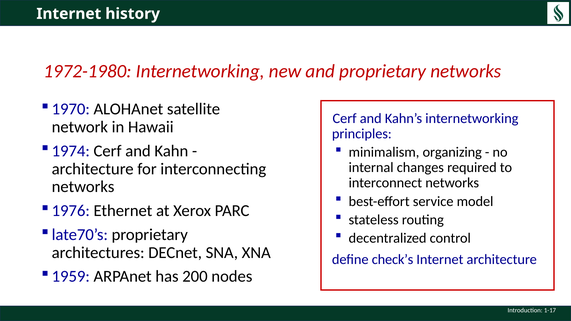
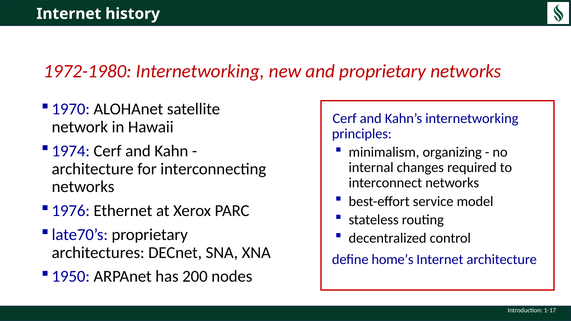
check’s: check’s -> home’s (393, 260)
1959: 1959 -> 1950 (71, 277)
